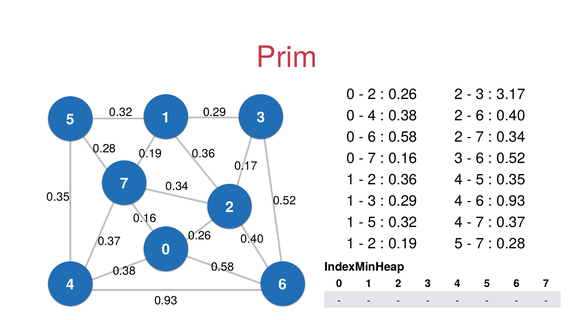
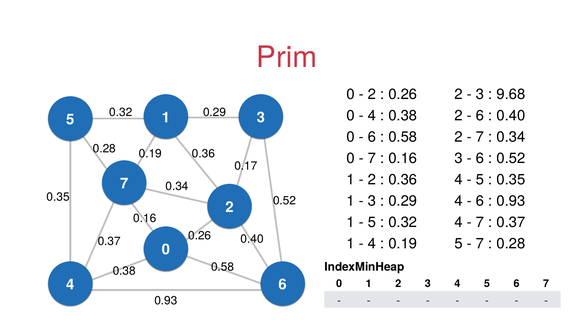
3.17: 3.17 -> 9.68 (511, 94)
2: 2 -> 4 (372, 243)
